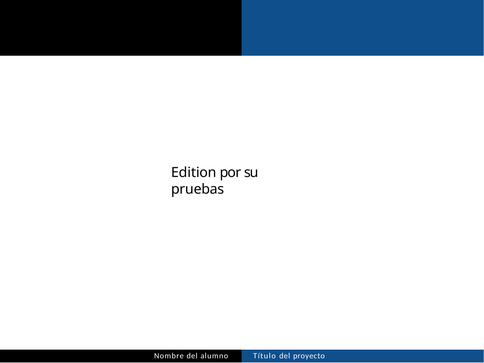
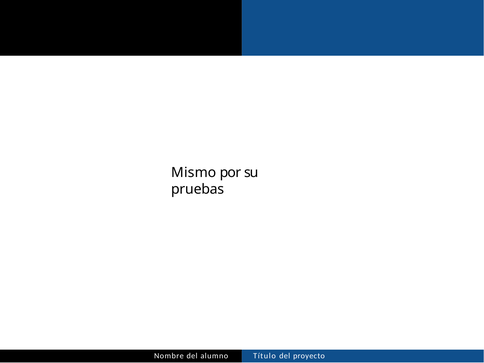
Edition: Edition -> Mismo (194, 173)
